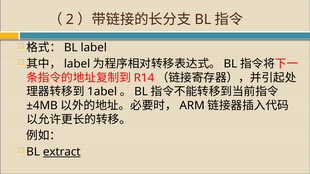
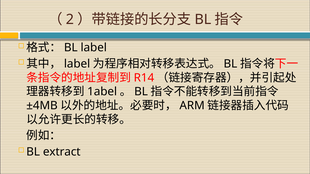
extract underline: present -> none (62, 152)
